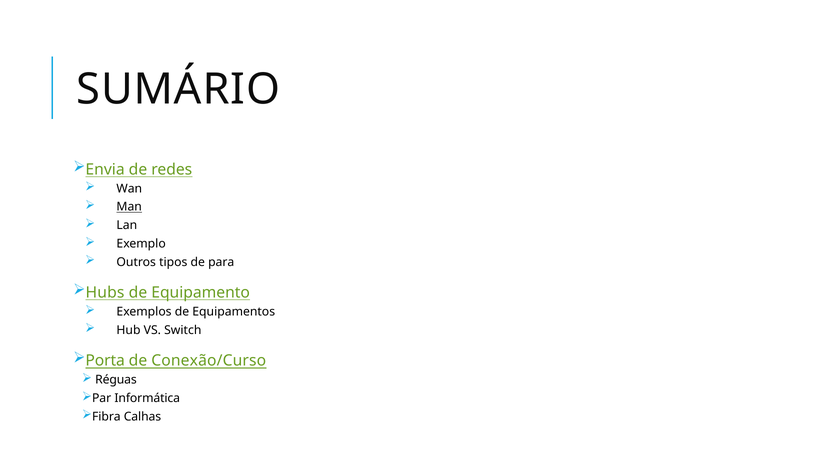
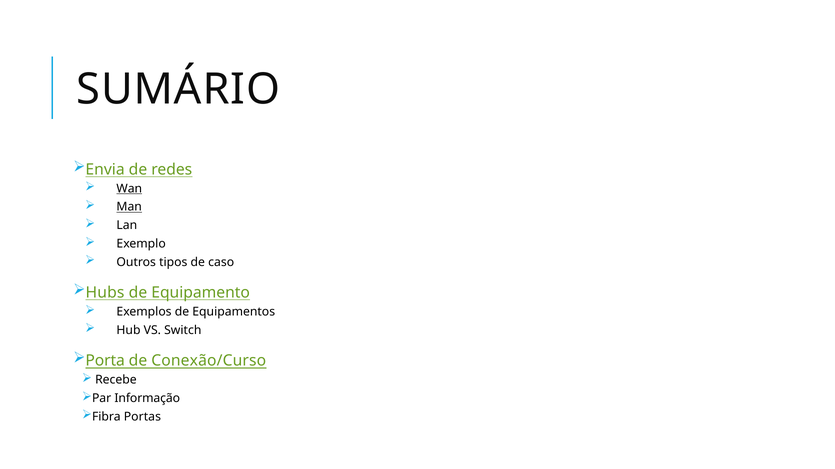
Wan underline: none -> present (129, 189)
para: para -> caso (221, 262)
Réguas: Réguas -> Recebe (116, 380)
Informática: Informática -> Informação (147, 399)
Calhas: Calhas -> Portas (142, 417)
